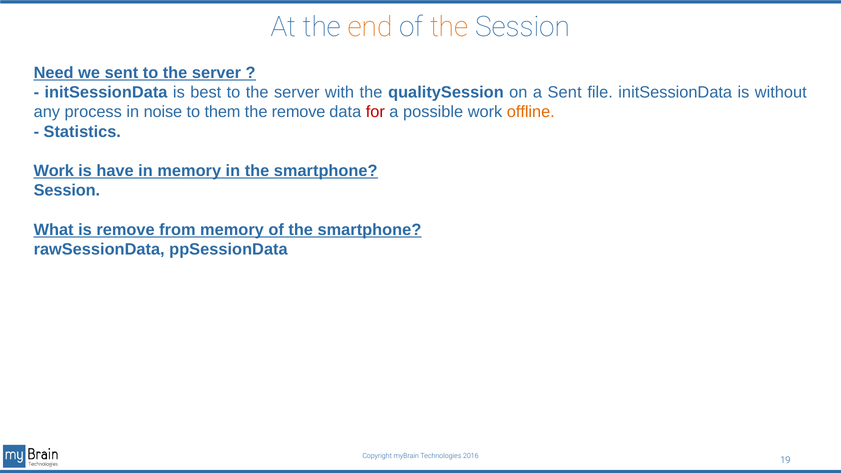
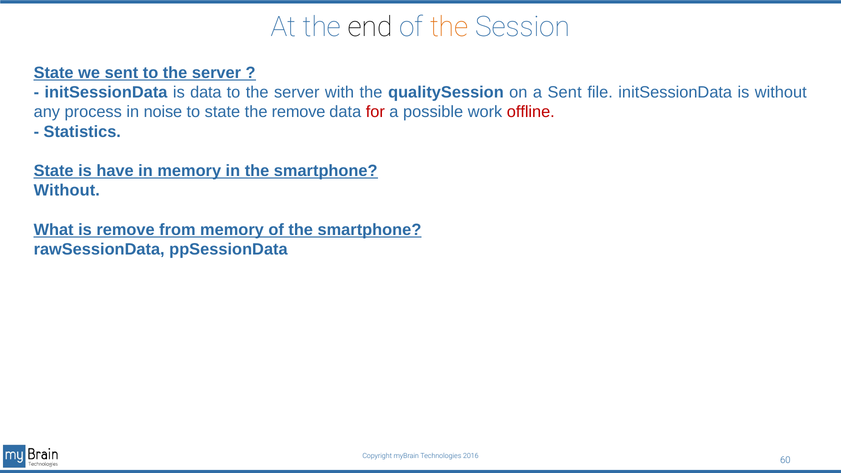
end colour: orange -> black (370, 27)
Need: Need -> State (54, 73)
is best: best -> data (206, 92)
to them: them -> state (222, 112)
offline colour: orange -> red (531, 112)
Work: Work -> State (54, 171)
Session: Session -> Without (67, 191)
19: 19 -> 60 (785, 460)
